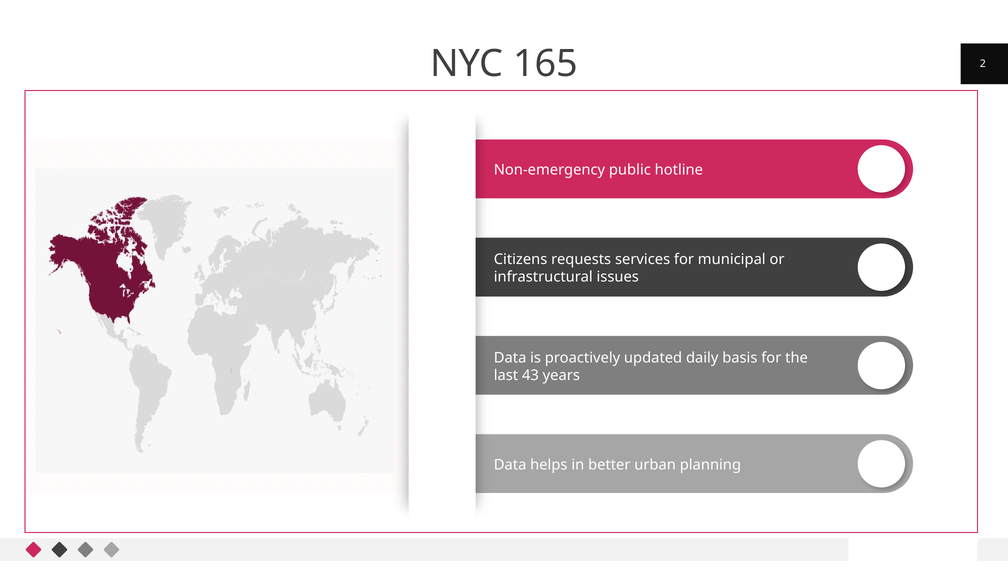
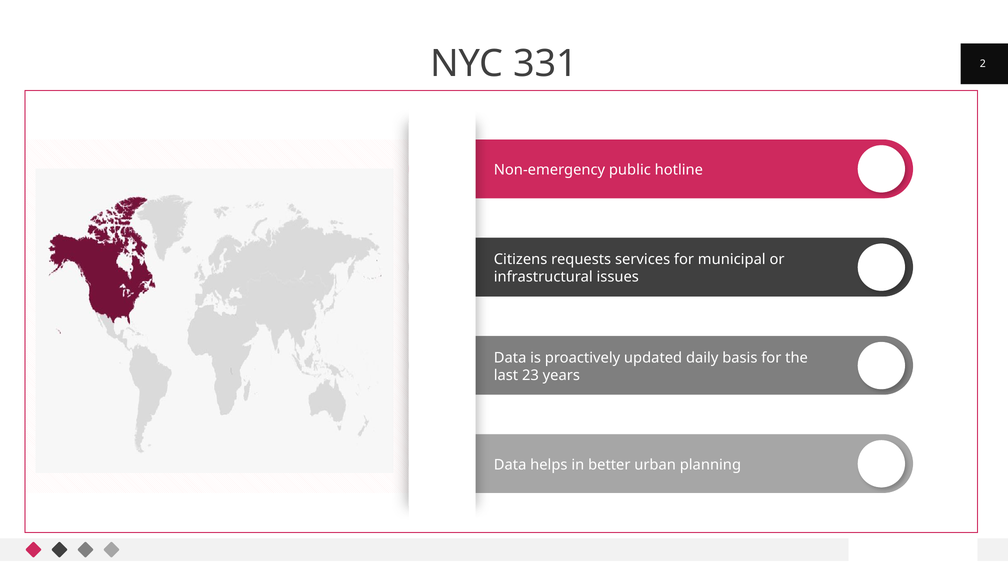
165: 165 -> 331 (545, 64)
43: 43 -> 23 (530, 375)
